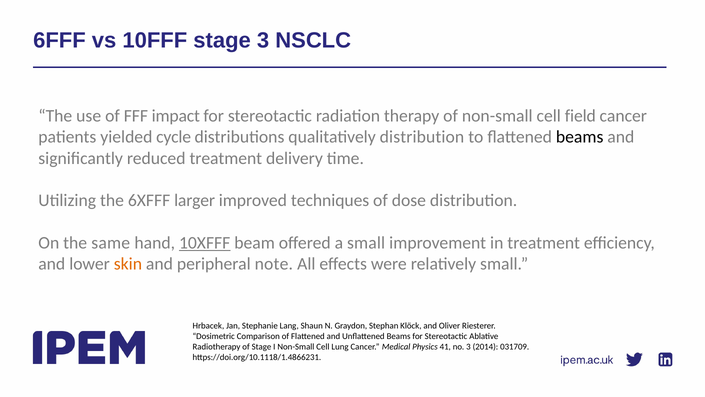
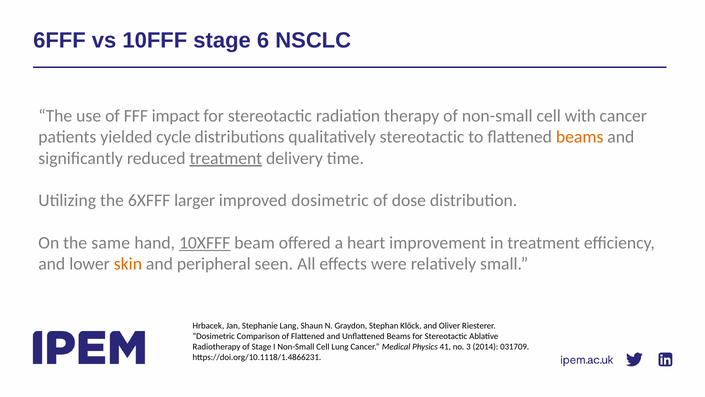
stage 3: 3 -> 6 (263, 40)
field: field -> with (580, 116)
qualitatively distribution: distribution -> stereotactic (422, 137)
beams colour: black -> orange (580, 137)
treatment underline: none -> present (226, 158)
improved techniques: techniques -> dosimetric (330, 200)
a small: small -> heart (366, 243)
note: note -> seen (274, 264)
